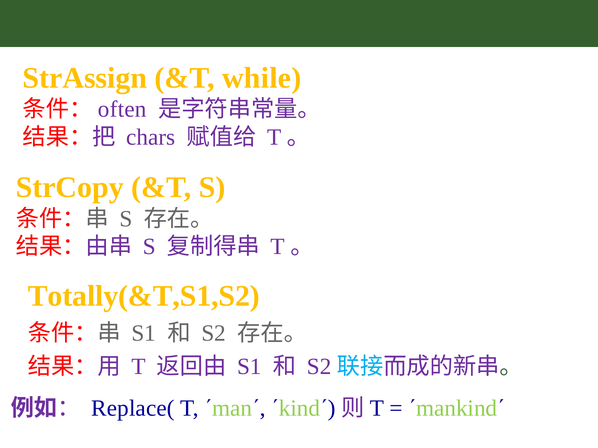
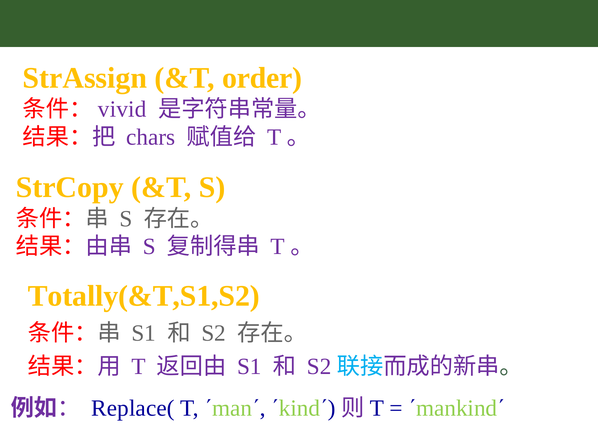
while: while -> order (262, 78)
often: often -> vivid (122, 109)
